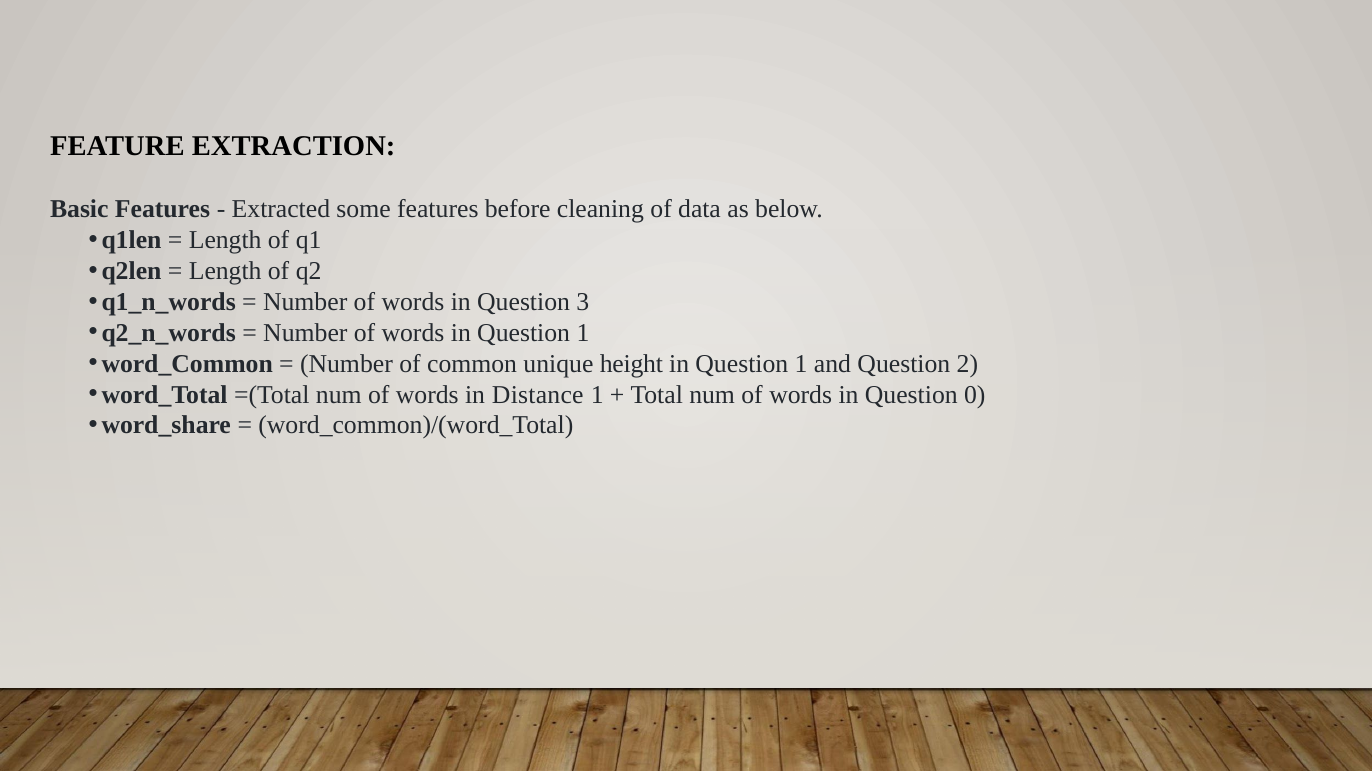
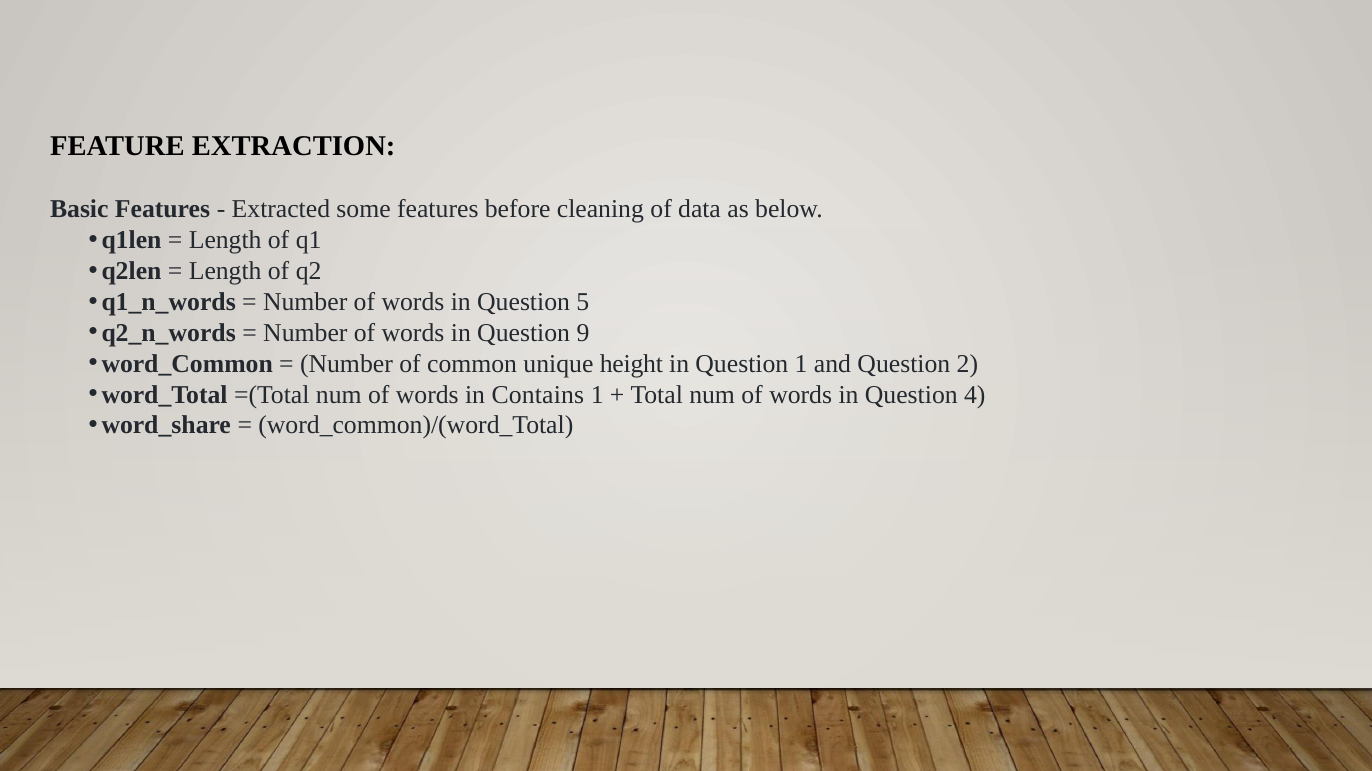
3: 3 -> 5 (583, 302)
words in Question 1: 1 -> 9 (583, 333)
Distance: Distance -> Contains (538, 395)
0: 0 -> 4 (975, 395)
